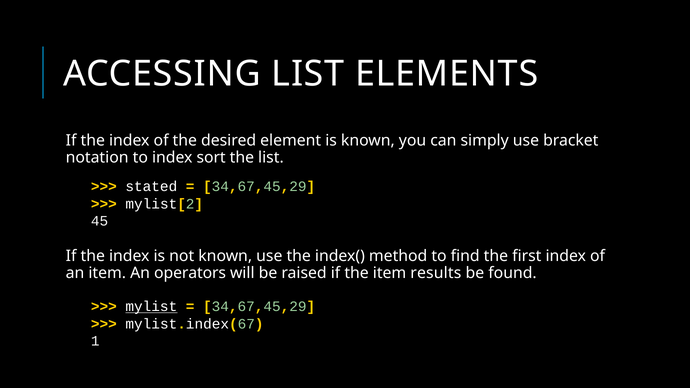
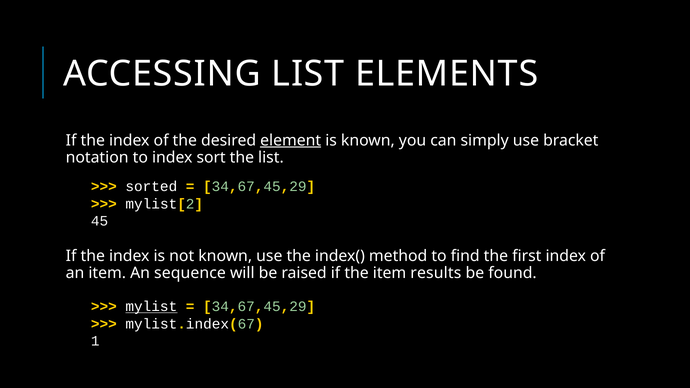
element underline: none -> present (291, 140)
stated: stated -> sorted (151, 187)
operators: operators -> sequence (190, 273)
